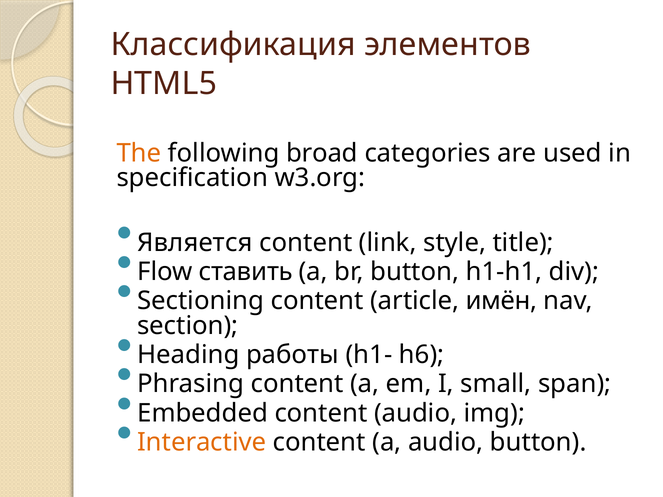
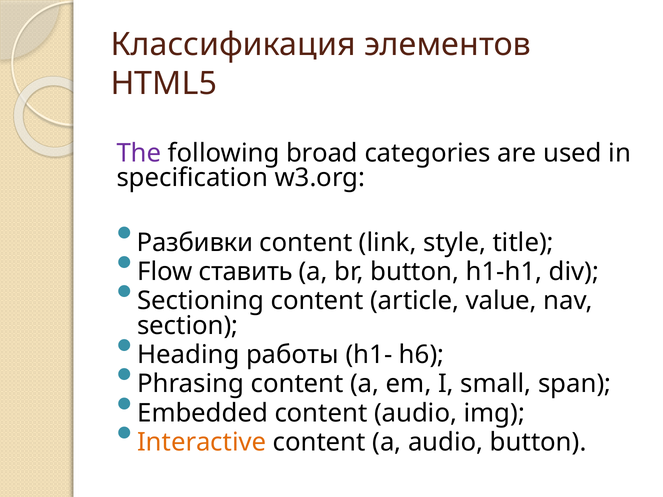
The colour: orange -> purple (139, 153)
Является: Является -> Разбивки (195, 243)
имён: имён -> value (501, 301)
